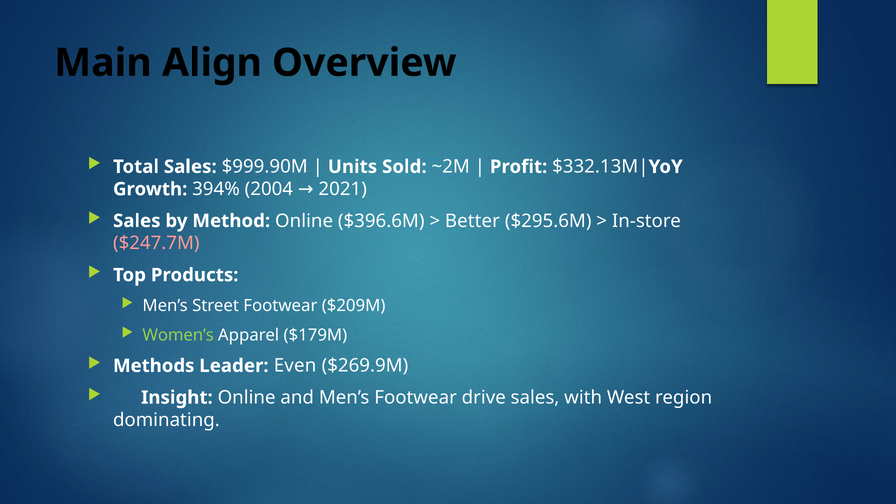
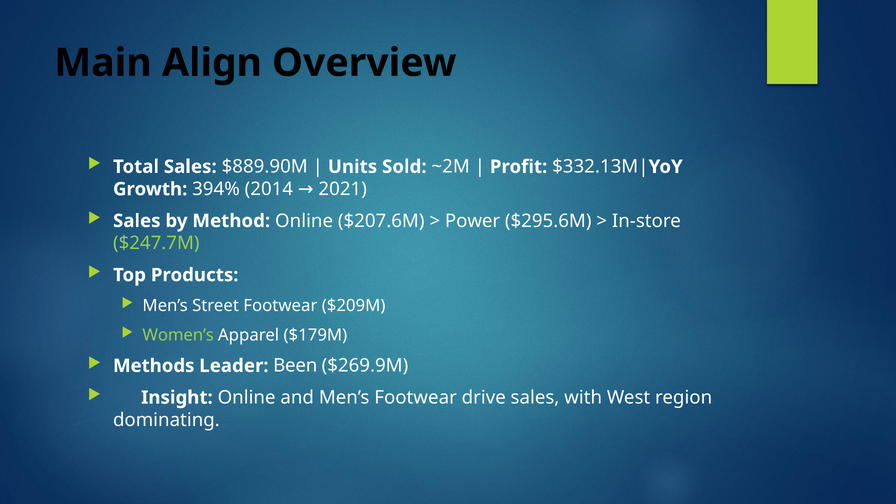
$999.90M: $999.90M -> $889.90M (265, 167)
2004: 2004 -> 2014 (269, 189)
$396.6M: $396.6M -> $207.6M (381, 221)
Better: Better -> Power (473, 221)
$247.7M colour: pink -> light green (156, 243)
Even: Even -> Been (295, 366)
